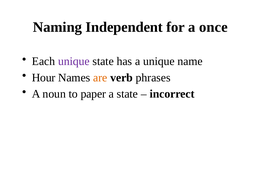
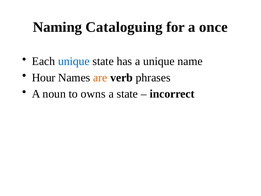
Independent: Independent -> Cataloguing (124, 27)
unique colour: purple -> blue (74, 61)
paper: paper -> owns (93, 94)
